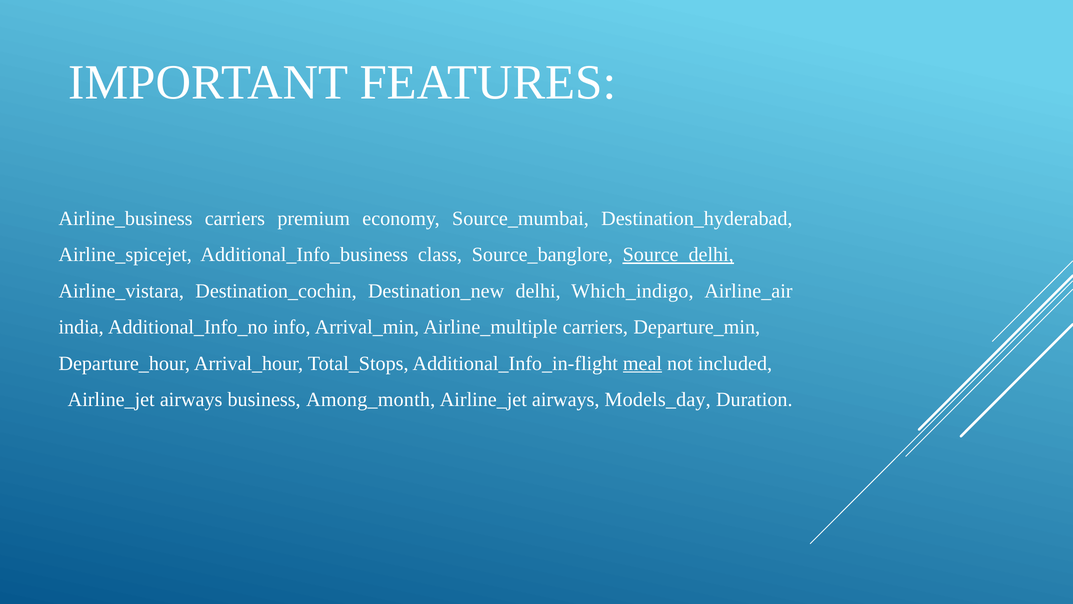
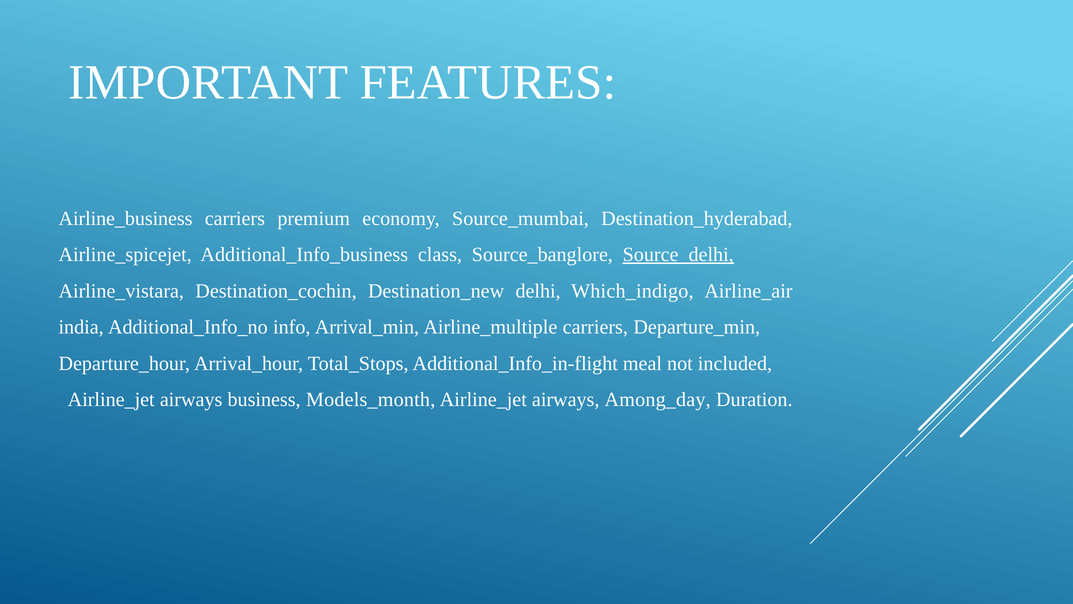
meal underline: present -> none (643, 363)
Among_month: Among_month -> Models_month (371, 399)
Models_day: Models_day -> Among_day (658, 399)
